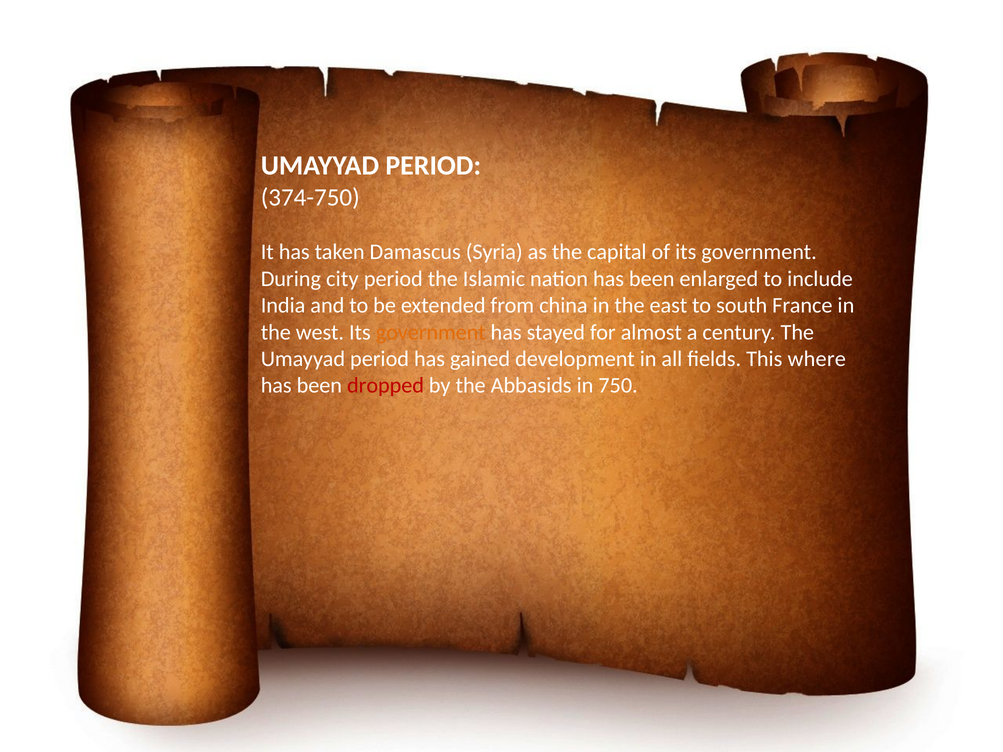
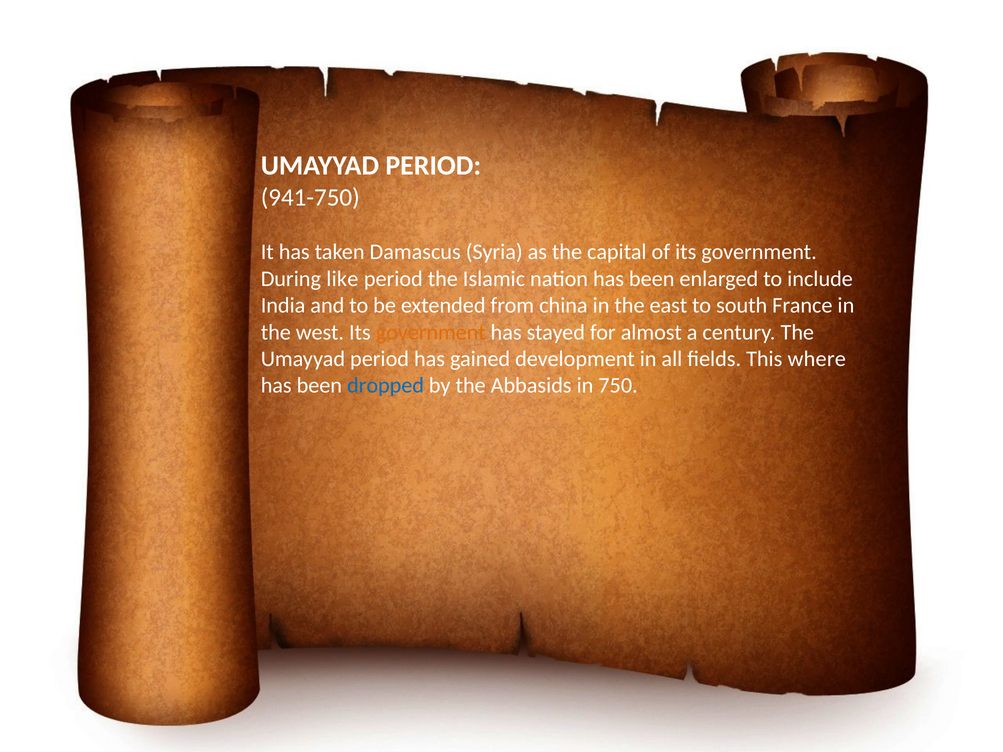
374-750: 374-750 -> 941-750 (310, 197)
city: city -> like (342, 279)
dropped colour: red -> blue (386, 386)
